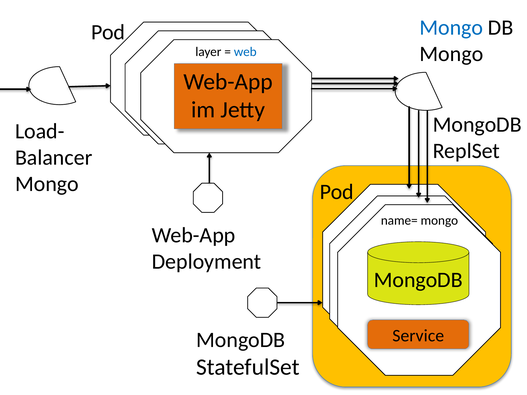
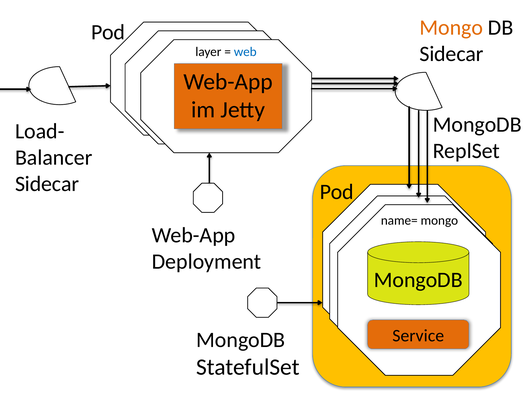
Mongo colour: blue -> orange (451, 28)
Mongo: Mongo -> Sidecar (451, 54)
Mongo: Mongo -> Sidecar (47, 184)
